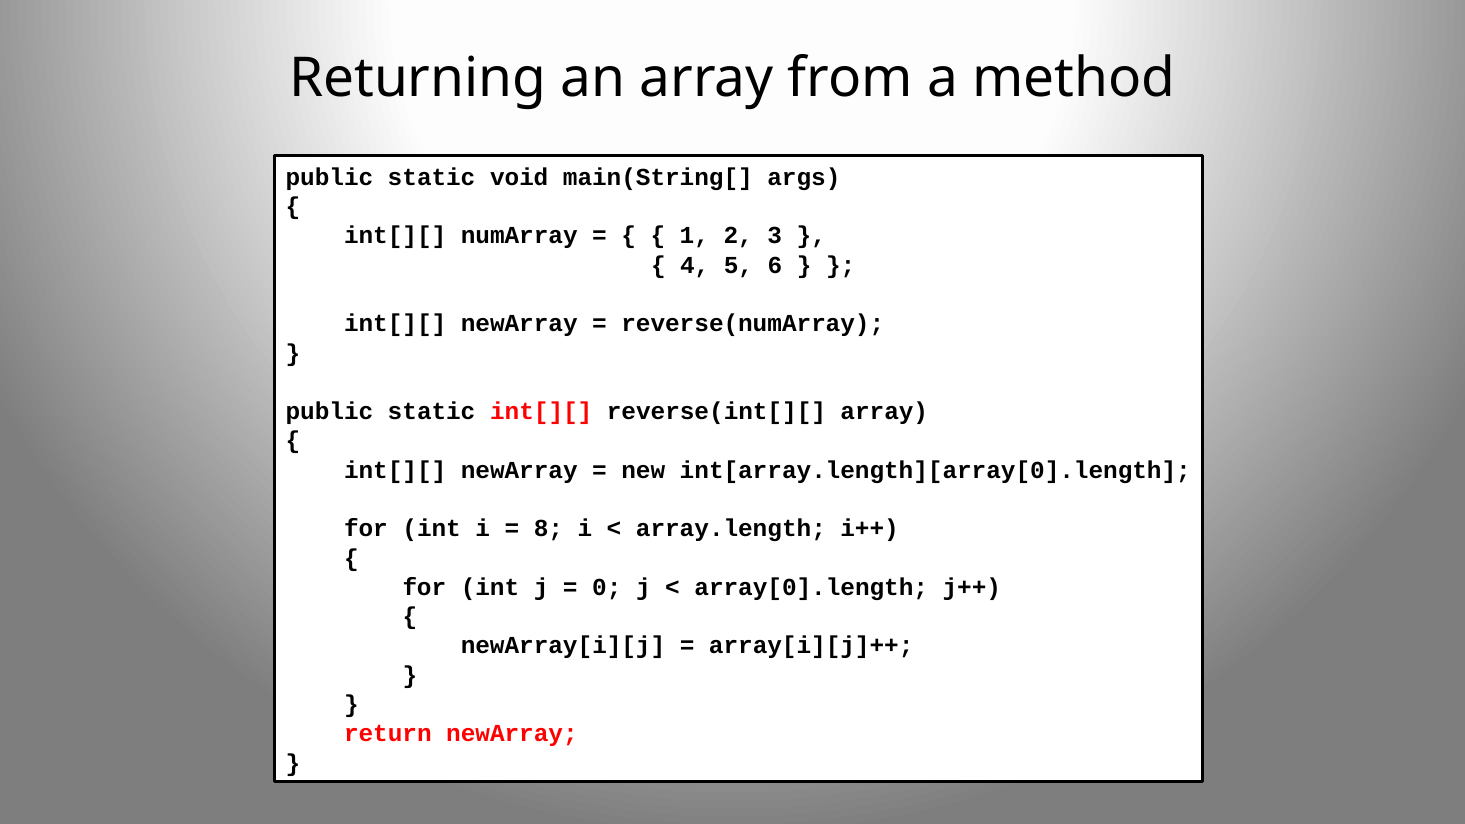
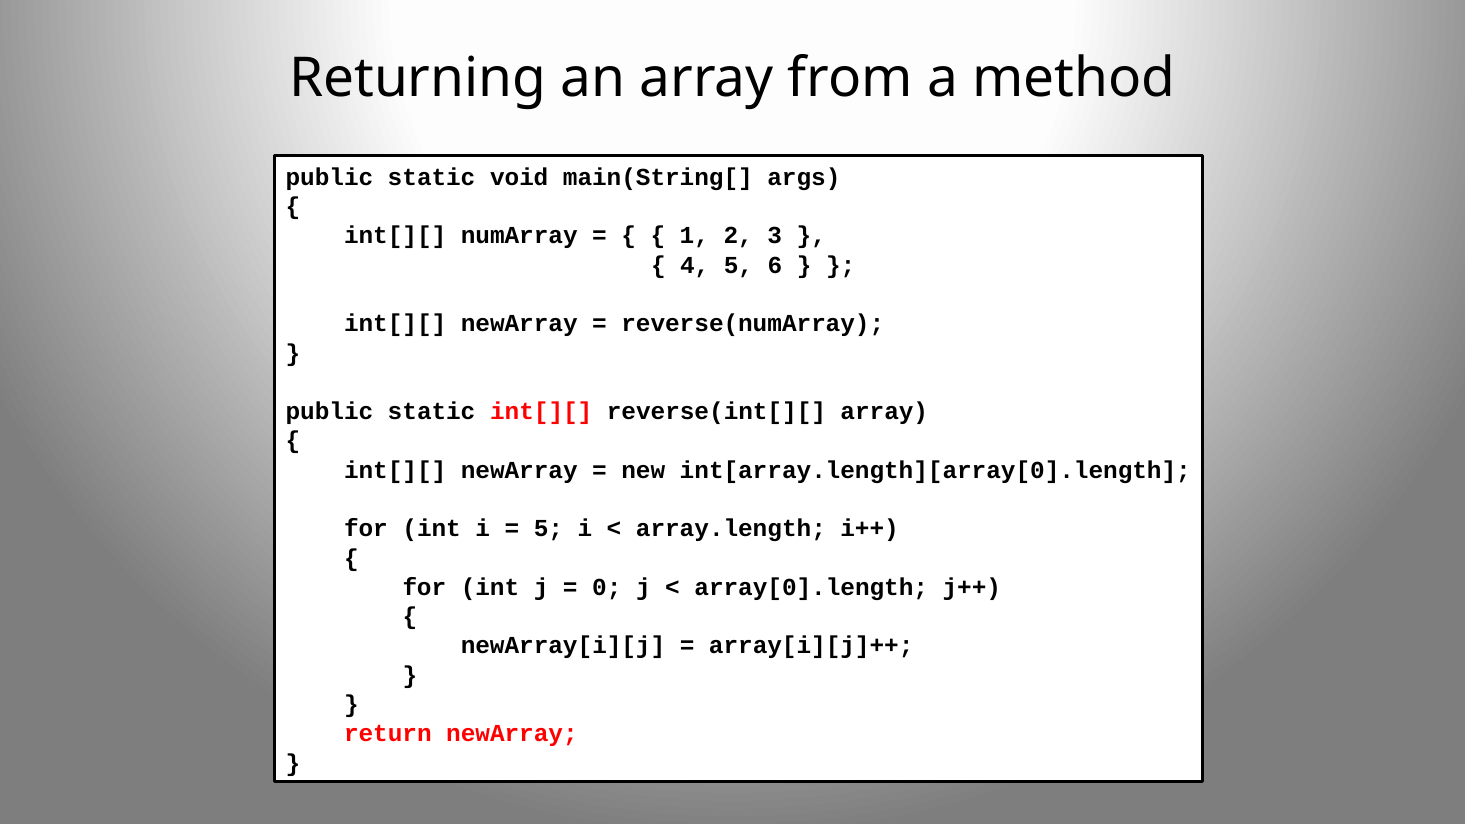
8: 8 -> 5 (548, 529)
